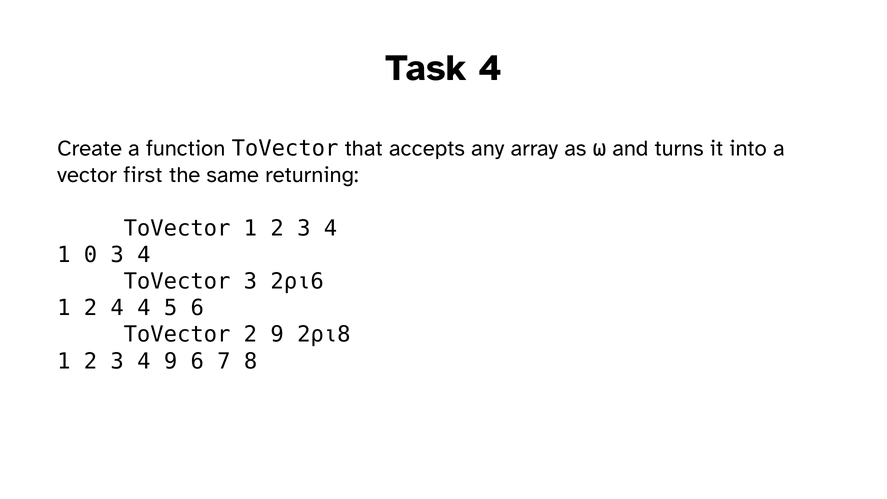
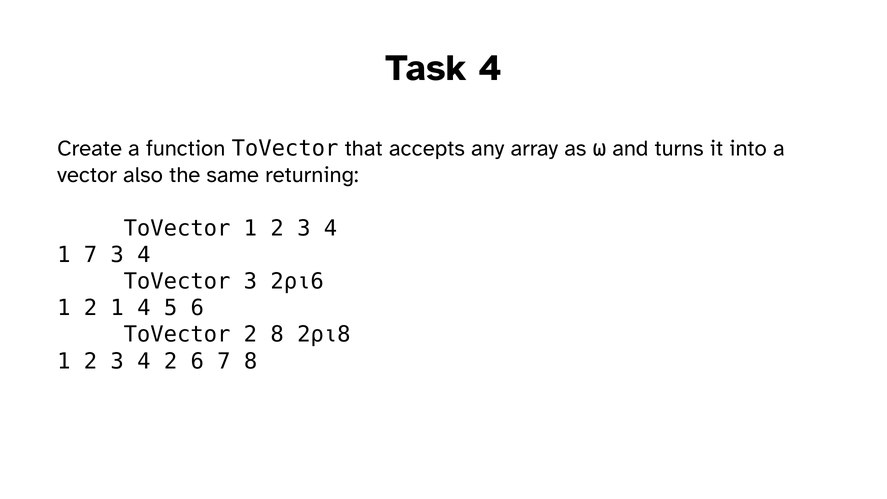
first: first -> also (143, 175)
1 0: 0 -> 7 (90, 255)
2 4: 4 -> 1 (117, 308)
2 9: 9 -> 8 (277, 335)
4 9: 9 -> 2 (171, 361)
